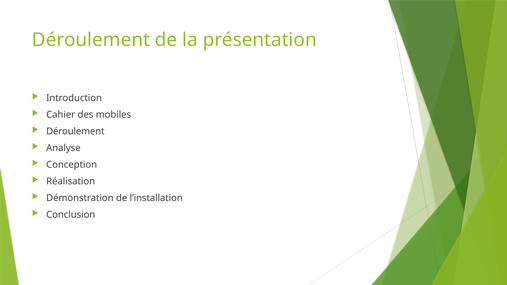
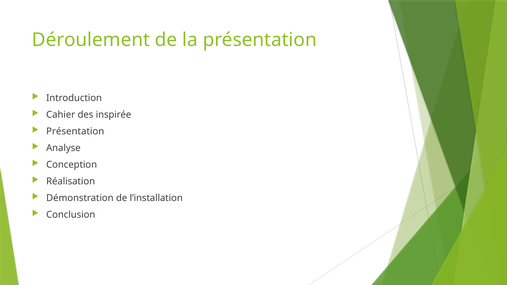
mobiles: mobiles -> inspirée (114, 115)
Déroulement: Déroulement -> Présentation (75, 132)
